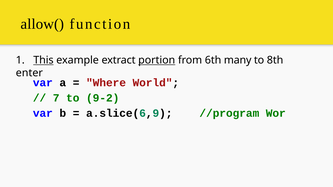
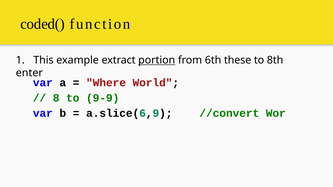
allow(: allow( -> coded( (42, 24)
This underline: present -> none (43, 60)
many: many -> these (238, 60)
7: 7 -> 8 (56, 98)
9-2: 9-2 -> 9-9 (103, 98)
//program: //program -> //convert (229, 113)
